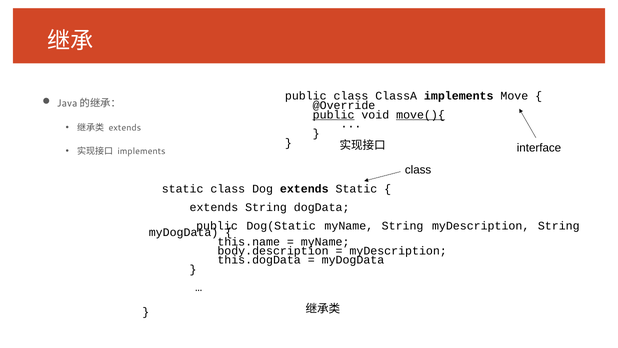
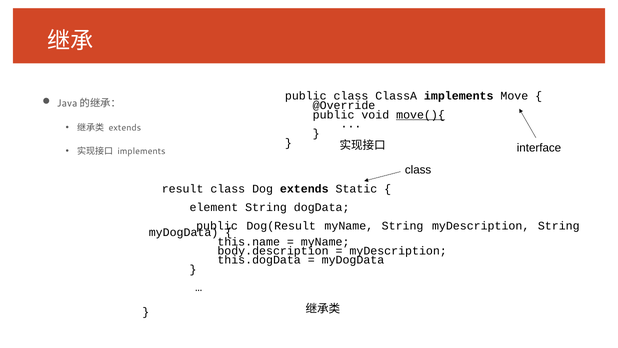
public underline: present -> none (334, 115)
static: static -> result (183, 189)
extends: extends -> element (214, 207)
Dog(Static: Dog(Static -> Dog(Result (281, 225)
